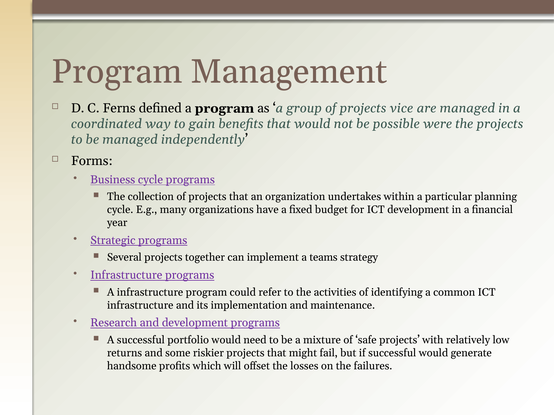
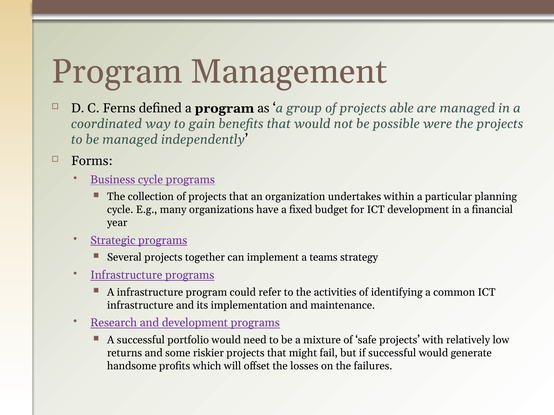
vice: vice -> able (402, 108)
